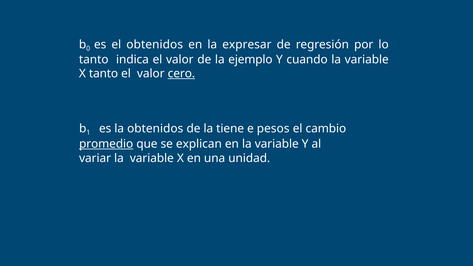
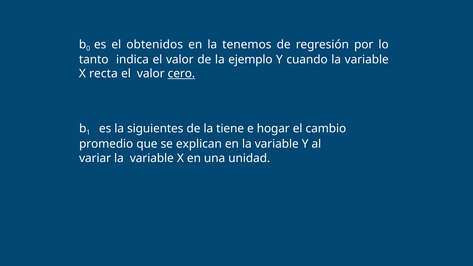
expresar: expresar -> tenemos (247, 45)
X tanto: tanto -> recta (103, 74)
la obtenidos: obtenidos -> siguientes (155, 128)
pesos: pesos -> hogar (273, 128)
promedio underline: present -> none (106, 144)
